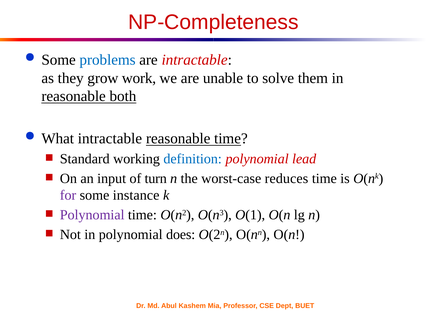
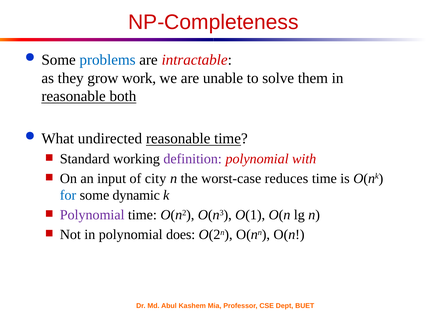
What intractable: intractable -> undirected (110, 138)
definition colour: blue -> purple (193, 159)
lead: lead -> with (304, 159)
turn: turn -> city (156, 178)
for colour: purple -> blue (68, 195)
instance: instance -> dynamic (136, 195)
